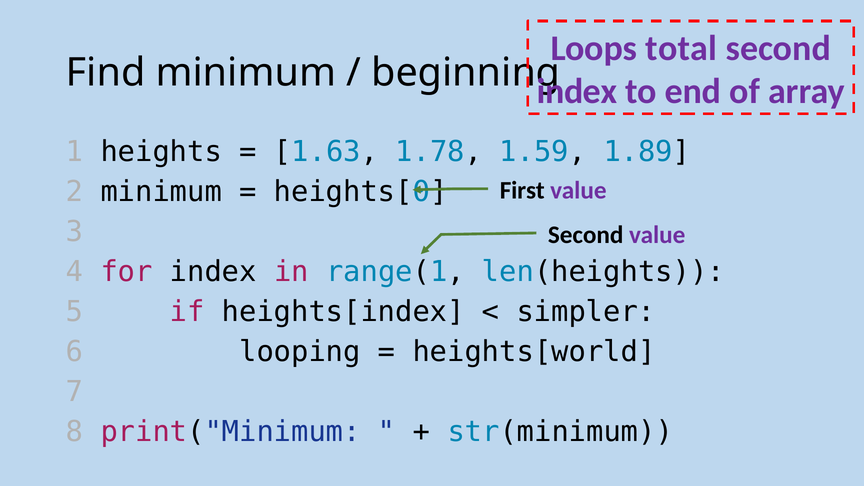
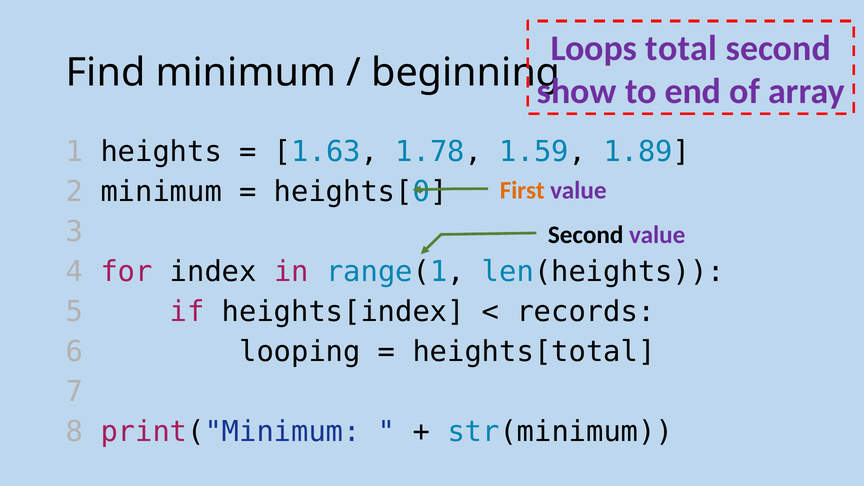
index: index -> show (577, 92)
First colour: black -> orange (522, 191)
simpler: simpler -> records (586, 312)
heights[world: heights[world -> heights[total (534, 352)
